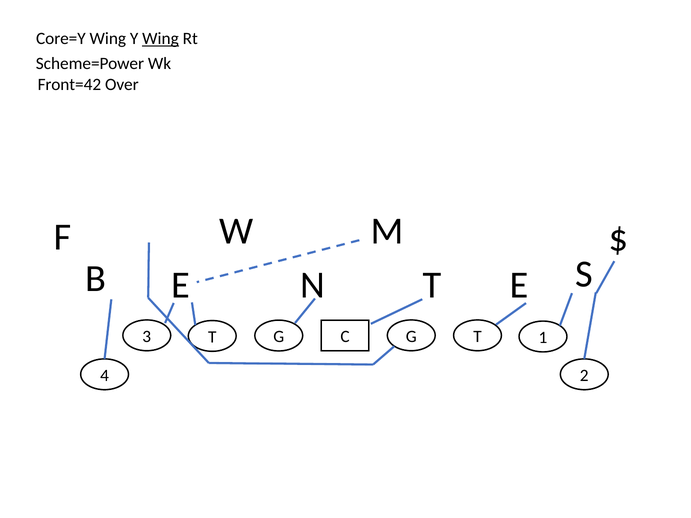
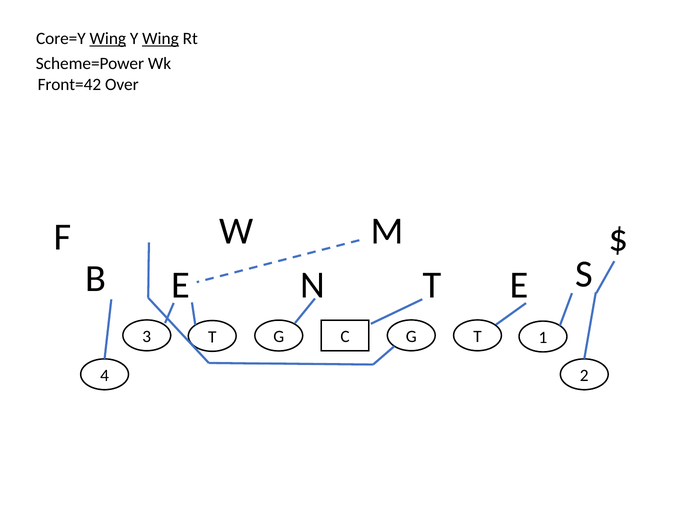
Wing underline: none -> present (108, 38)
